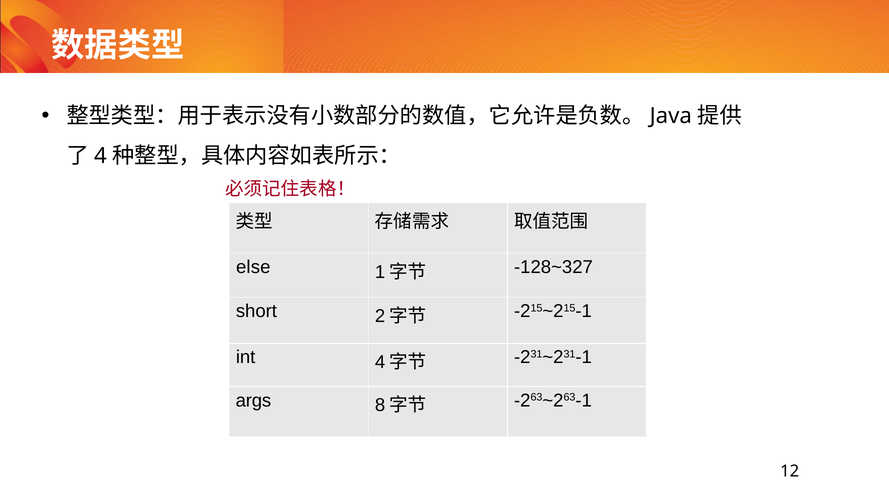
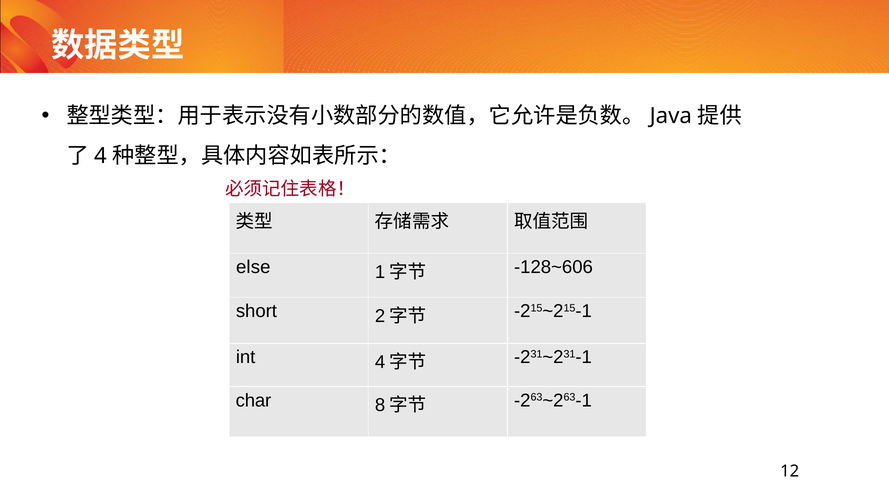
-128~327: -128~327 -> -128~606 (553, 267)
args: args -> char (253, 400)
